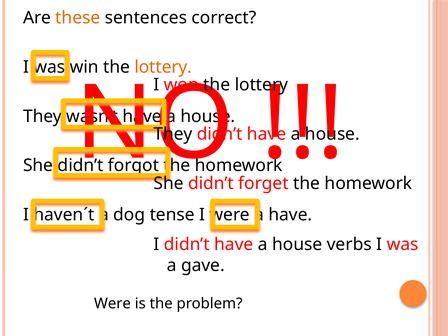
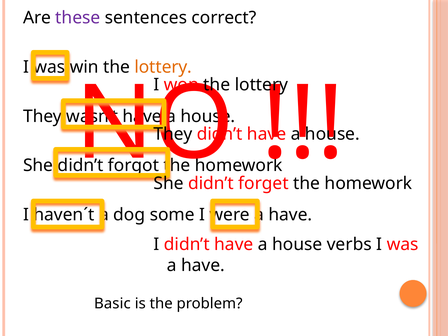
these colour: orange -> purple (78, 18)
tense: tense -> some (172, 215)
gave: gave -> have (203, 265)
Were: Were -> Basic (112, 303)
